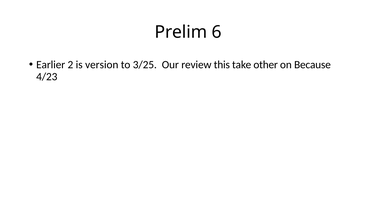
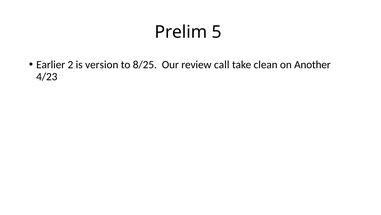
6: 6 -> 5 (217, 32)
3/25: 3/25 -> 8/25 (145, 64)
this: this -> call (222, 64)
other: other -> clean (266, 64)
Because: Because -> Another (312, 64)
